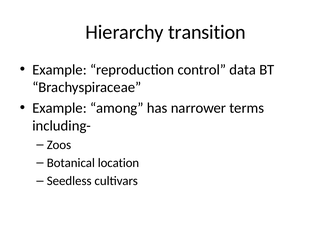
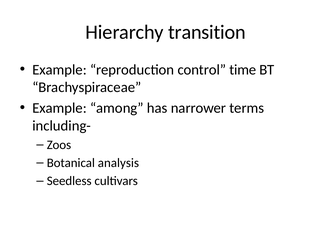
data: data -> time (243, 69)
location: location -> analysis (118, 162)
